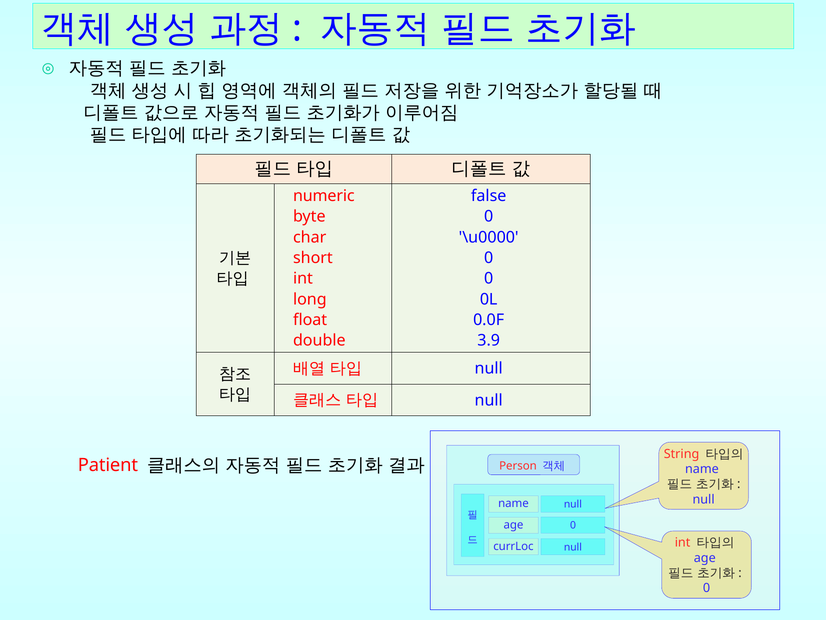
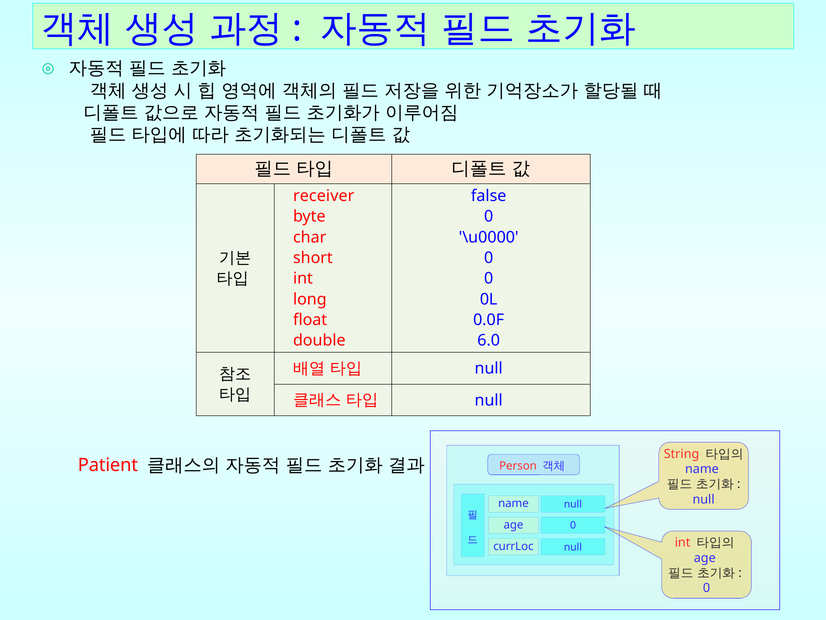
numeric: numeric -> receiver (324, 196)
3.9: 3.9 -> 6.0 (489, 340)
